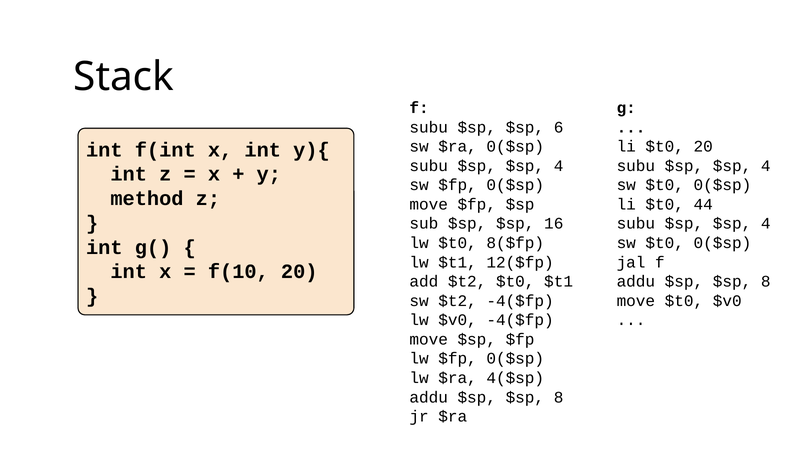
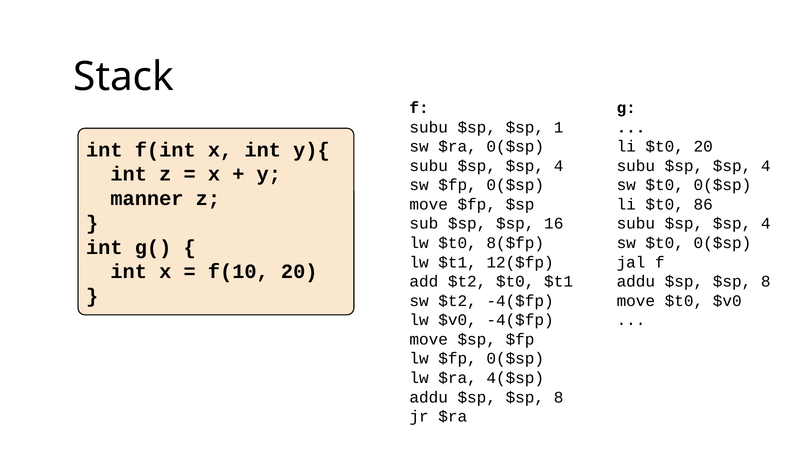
6: 6 -> 1 (559, 127)
method: method -> manner (147, 198)
44: 44 -> 86 (703, 204)
